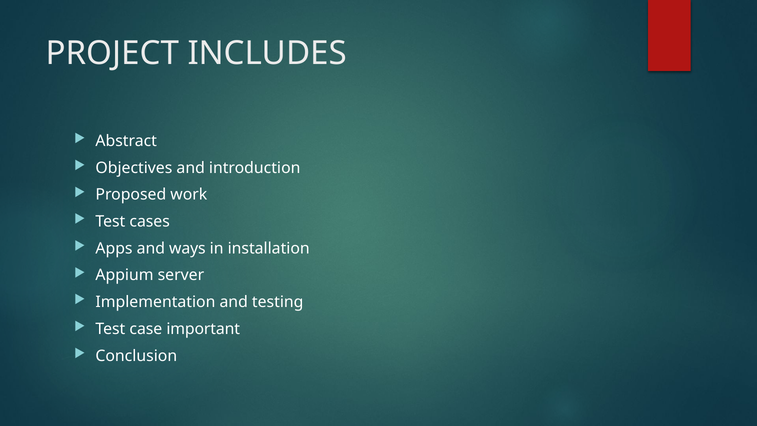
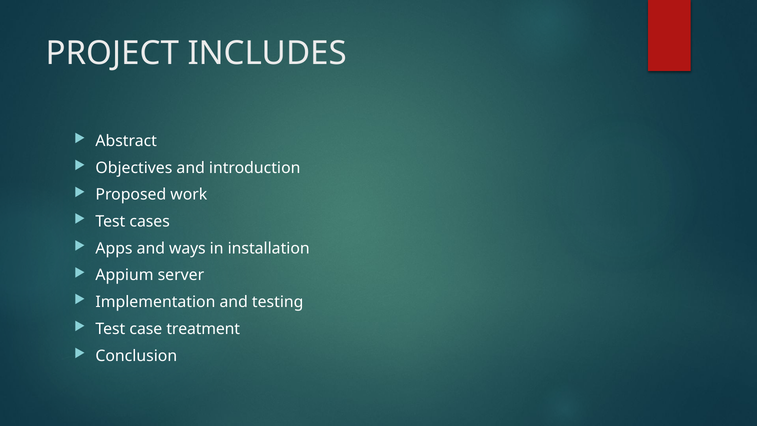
important: important -> treatment (203, 329)
